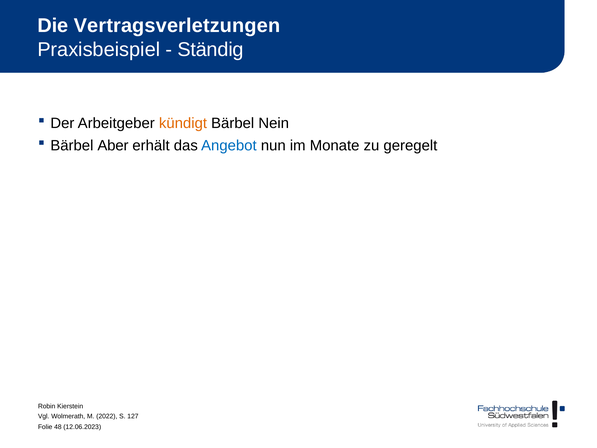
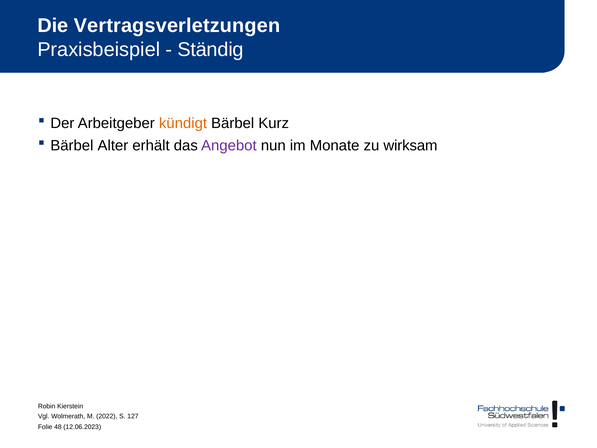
Nein: Nein -> Kurz (274, 123)
Aber: Aber -> Alter (113, 146)
Angebot colour: blue -> purple (229, 146)
geregelt: geregelt -> wirksam (410, 146)
